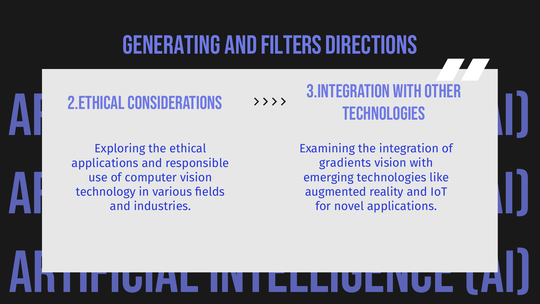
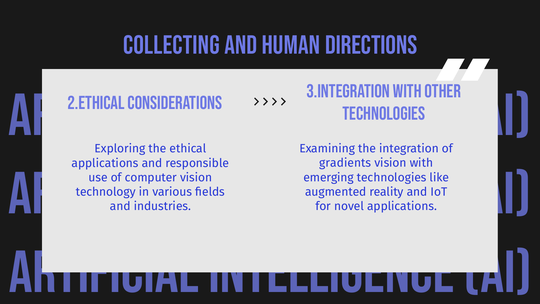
Generating: Generating -> Collecting (171, 45)
filters: filters -> human (291, 45)
